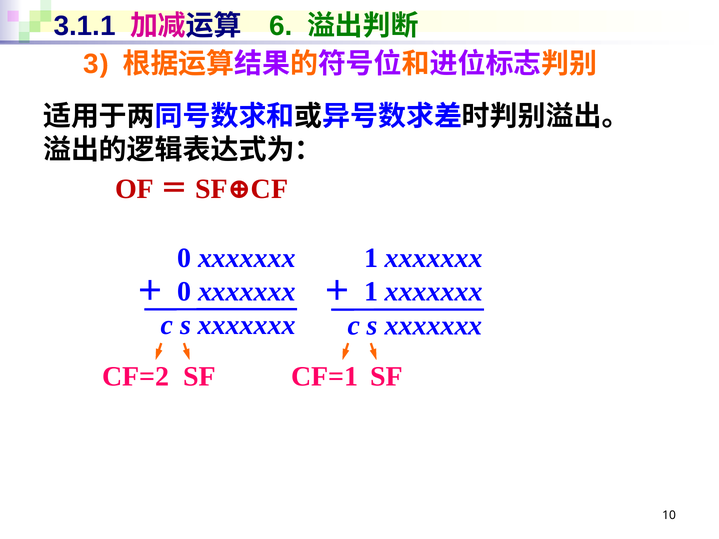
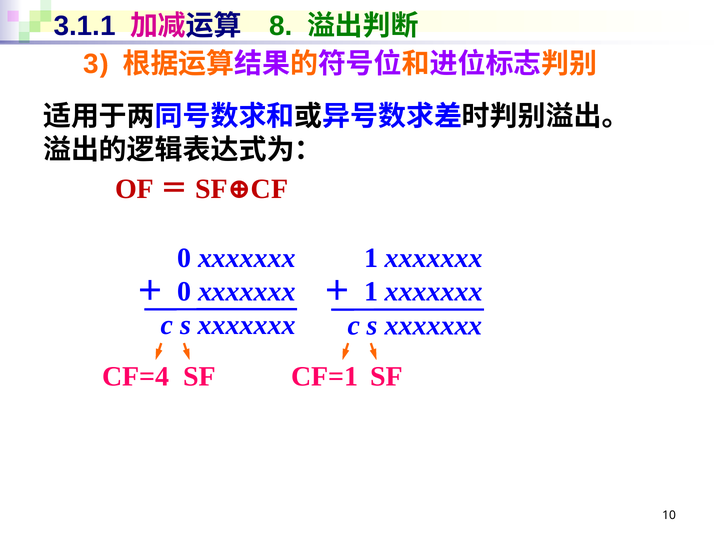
6: 6 -> 8 (281, 26)
CF=2: CF=2 -> CF=4 (136, 377)
